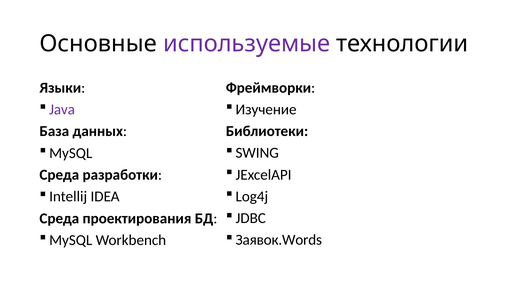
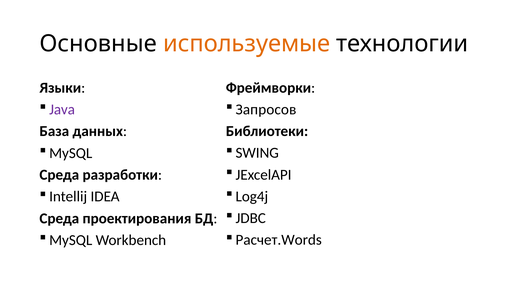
используемые colour: purple -> orange (247, 44)
Изучение: Изучение -> Запросов (266, 109)
Заявок.Words: Заявок.Words -> Расчет.Words (279, 239)
